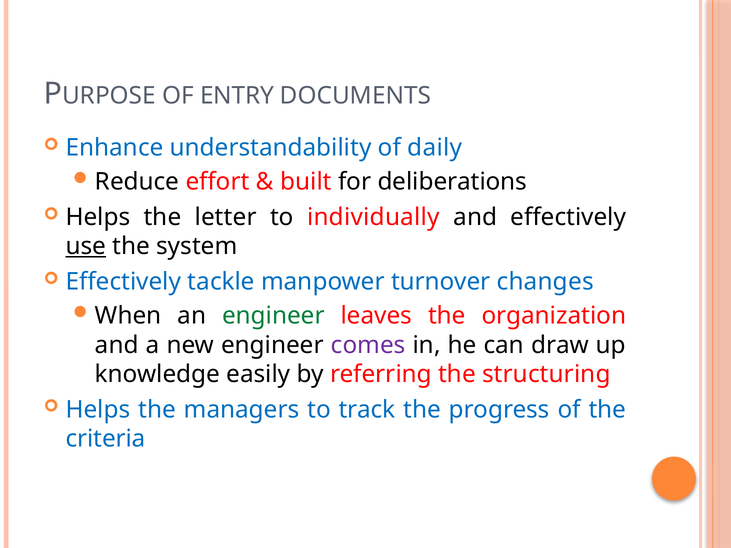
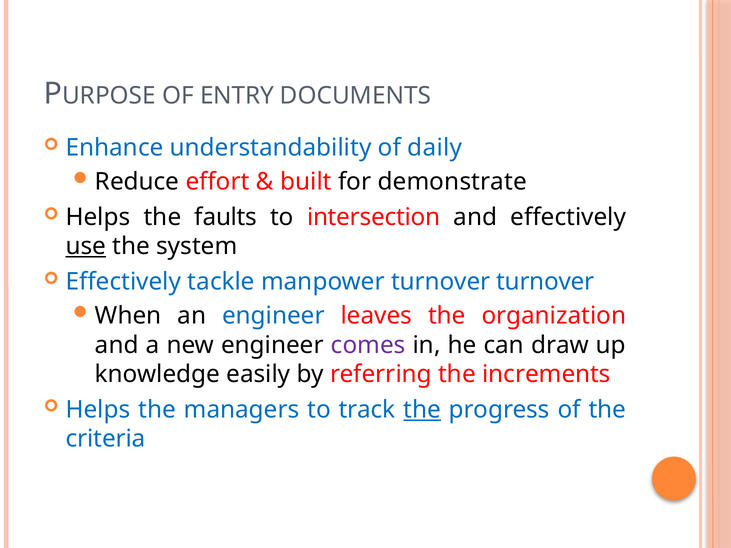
deliberations: deliberations -> demonstrate (452, 182)
letter: letter -> faults (226, 217)
individually: individually -> intersection (374, 217)
turnover changes: changes -> turnover (545, 282)
engineer colour: green -> blue (273, 316)
structuring: structuring -> increments (546, 374)
the underline: none -> present (422, 410)
